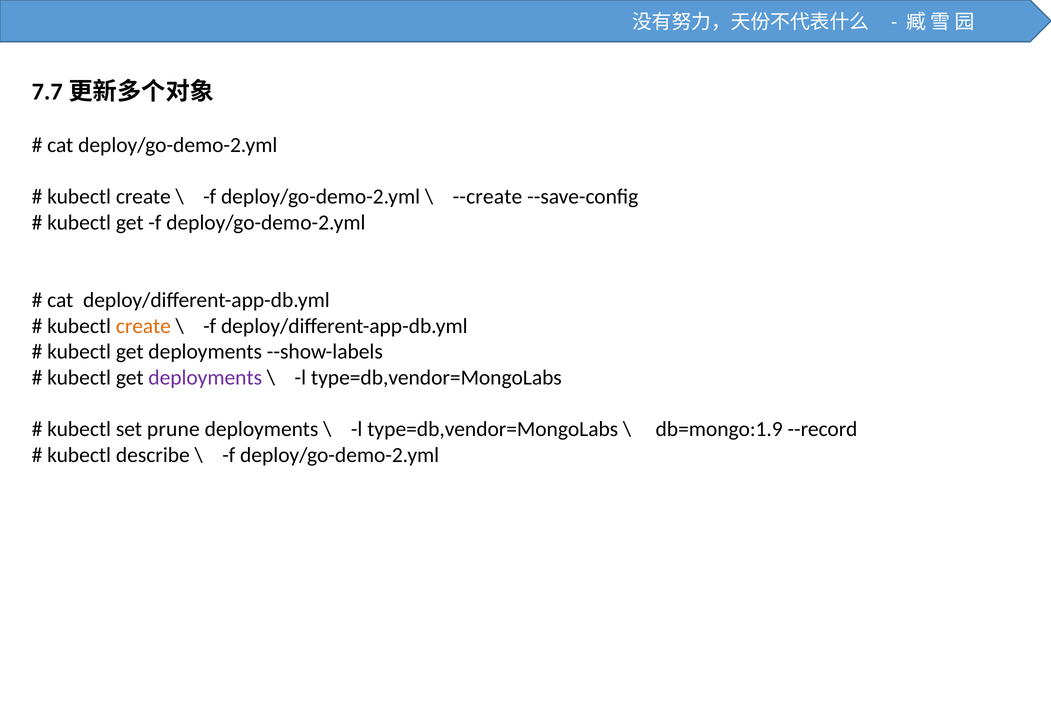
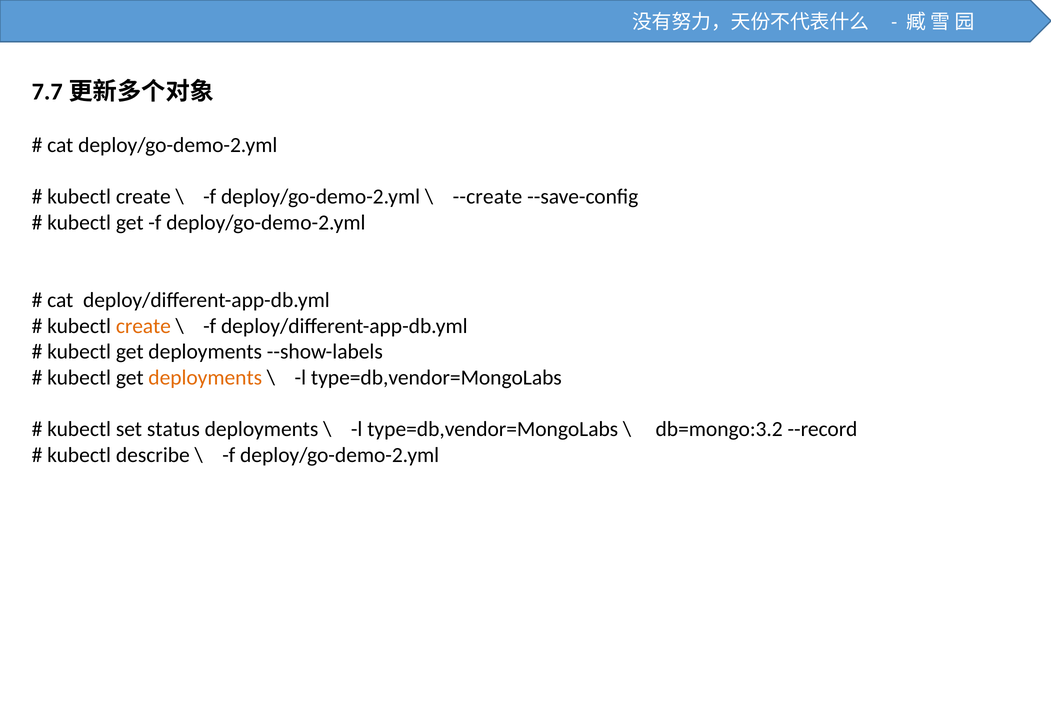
deployments colour: purple -> orange (205, 378)
prune: prune -> status (173, 430)
db=mongo:1.9: db=mongo:1.9 -> db=mongo:3.2 (719, 430)
